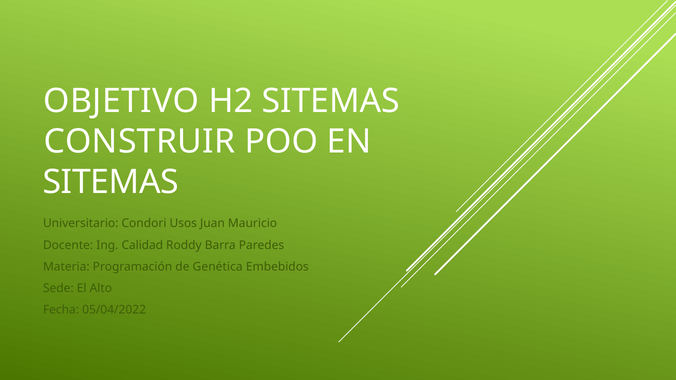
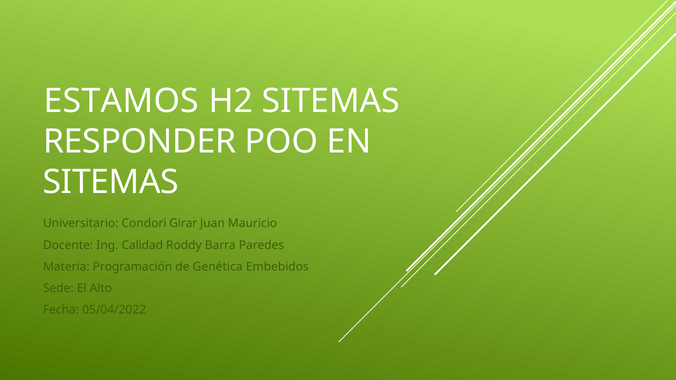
OBJETIVO: OBJETIVO -> ESTAMOS (121, 101)
CONSTRUIR: CONSTRUIR -> RESPONDER (140, 142)
Usos: Usos -> Girar (183, 224)
